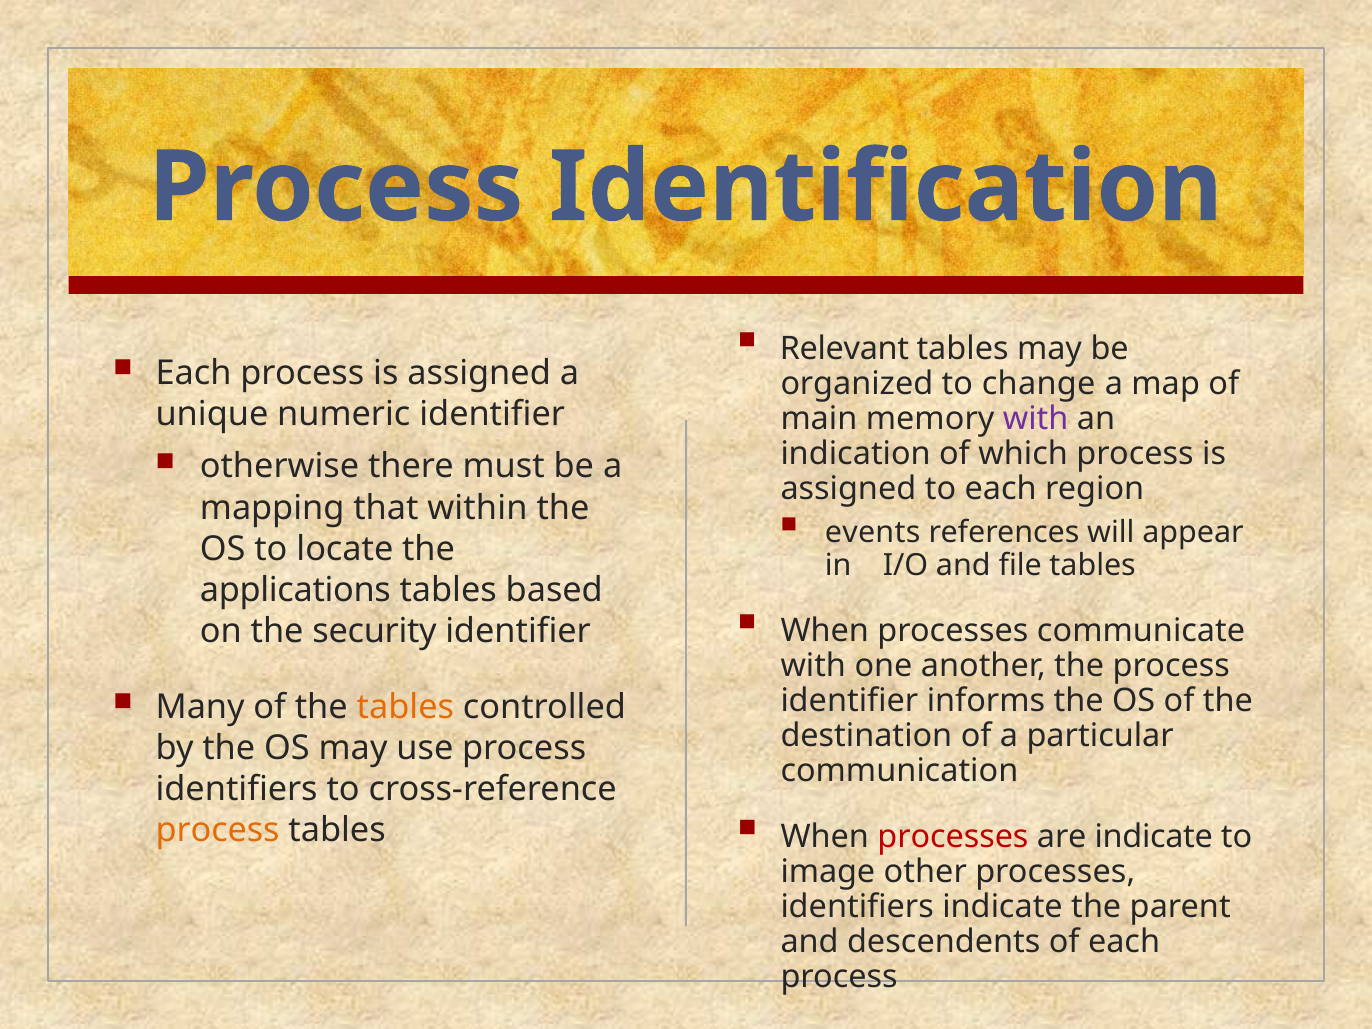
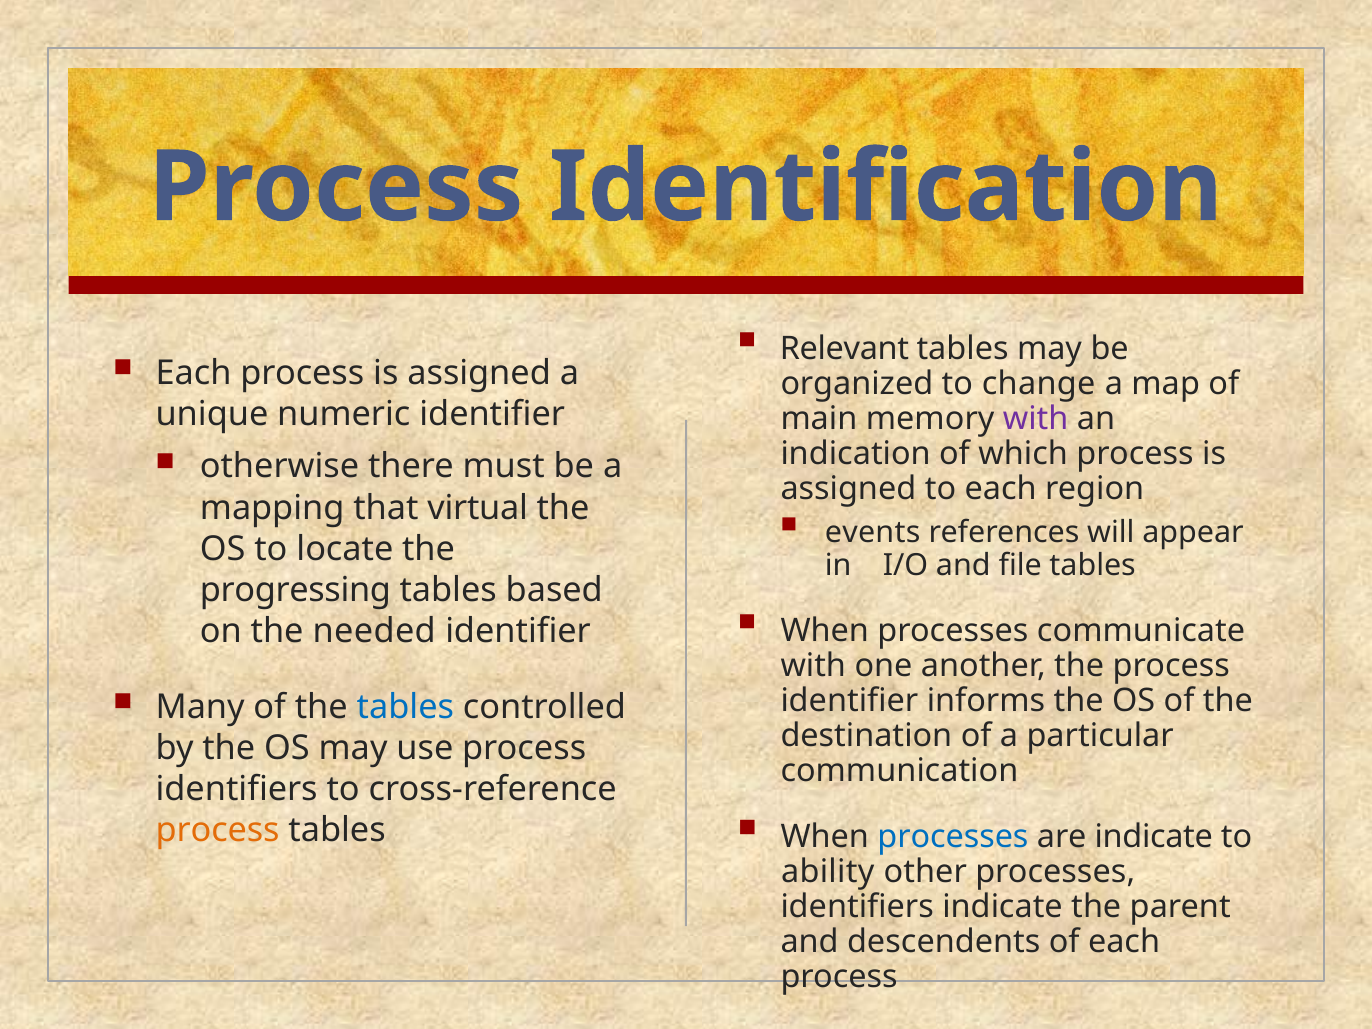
within: within -> virtual (478, 508)
applications: applications -> progressing (295, 590)
security: security -> needed (374, 631)
tables colour: orange -> blue (405, 707)
processes colour: red -> blue (953, 836)
image: image -> ability (828, 871)
